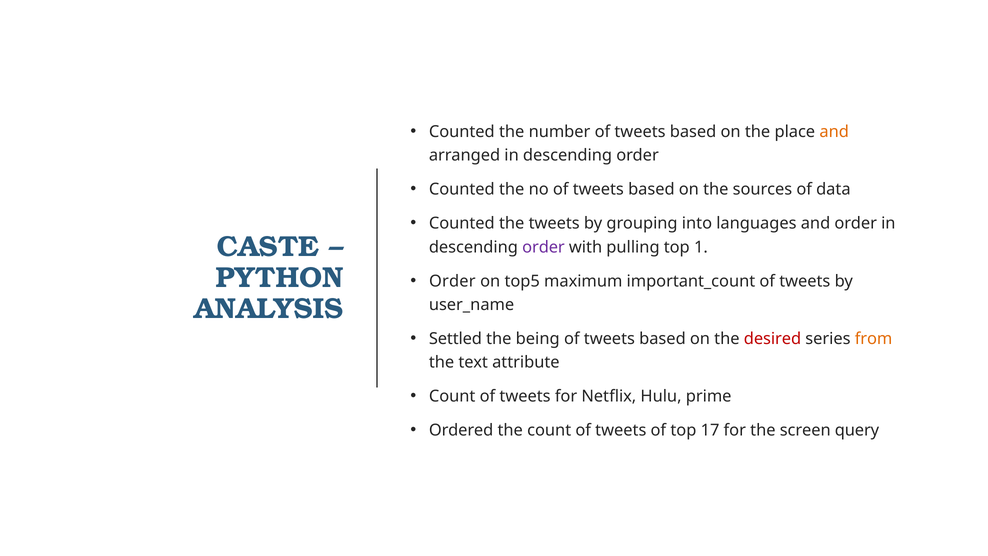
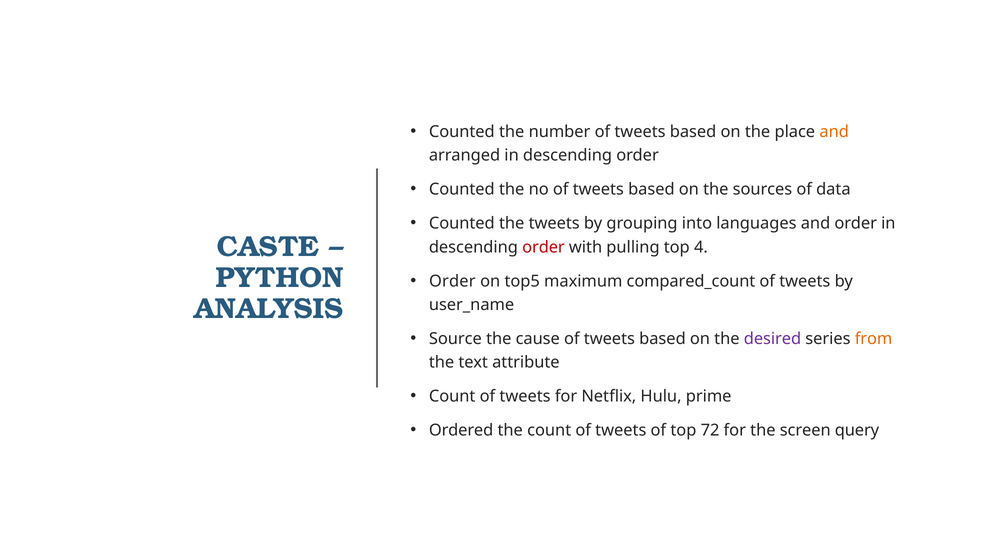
order colour: purple -> red (543, 247)
1: 1 -> 4 (701, 247)
important_count: important_count -> compared_count (691, 281)
Settled: Settled -> Source (455, 339)
being: being -> cause (538, 339)
desired colour: red -> purple (772, 339)
17: 17 -> 72 (710, 430)
